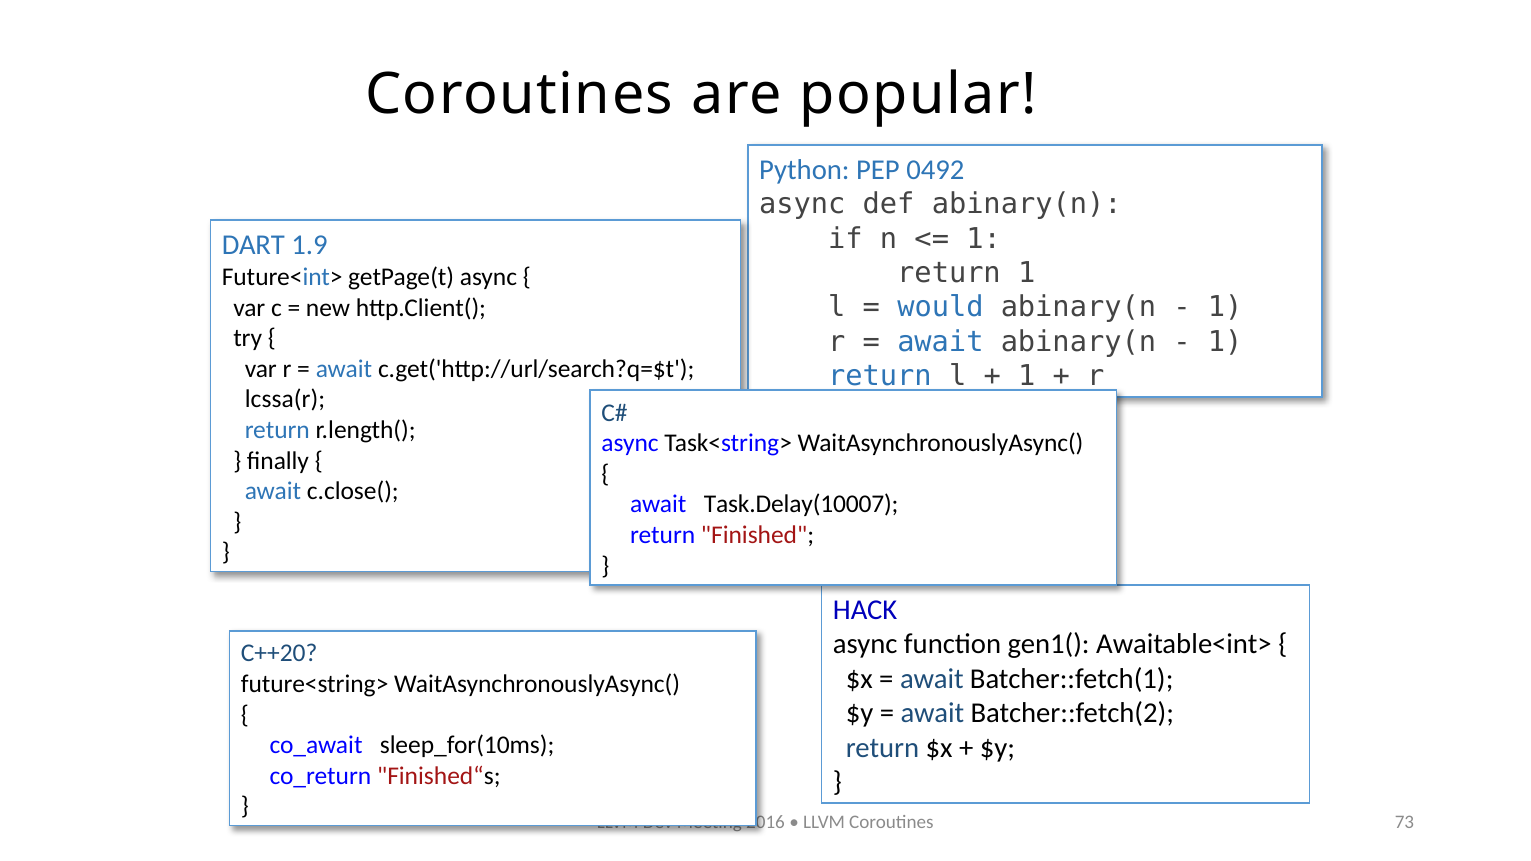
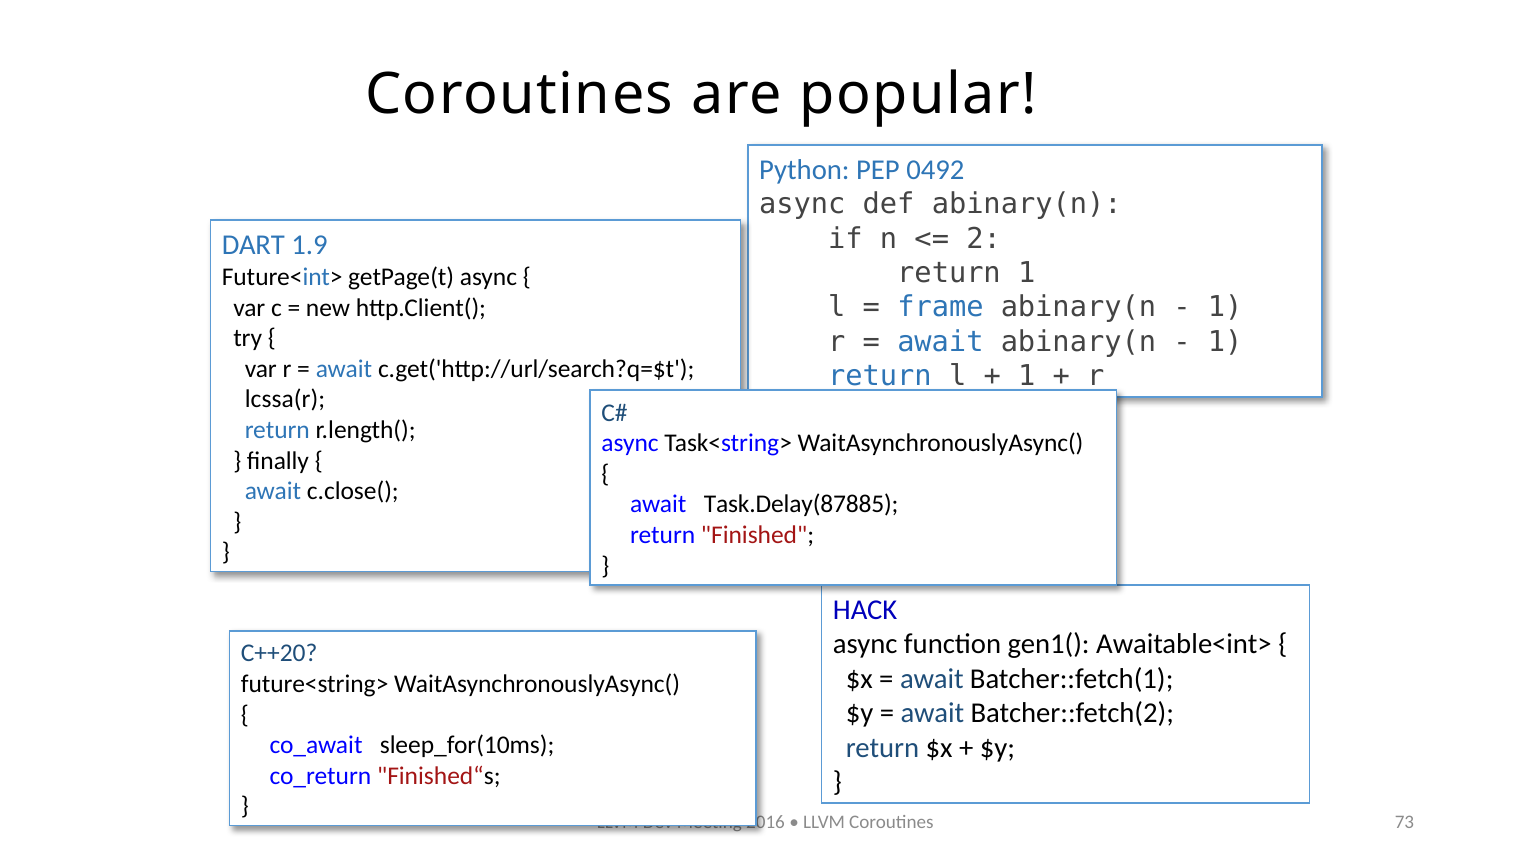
1: 1 -> 2 (984, 239)
would: would -> frame (940, 308)
Task.Delay(10007: Task.Delay(10007 -> Task.Delay(87885 (801, 505)
